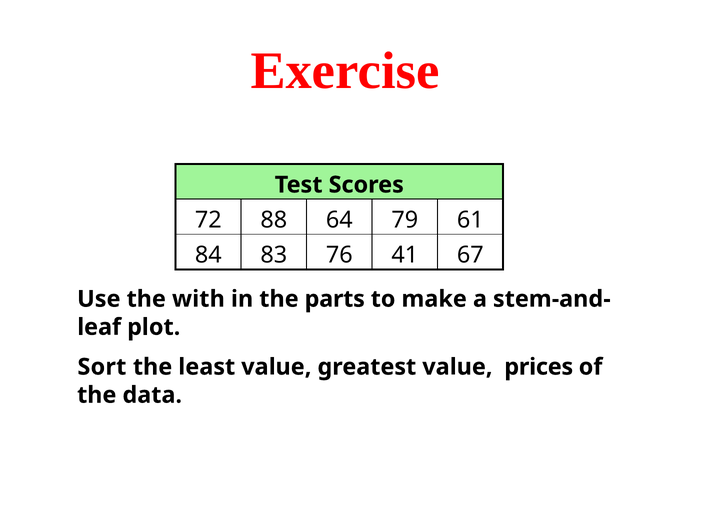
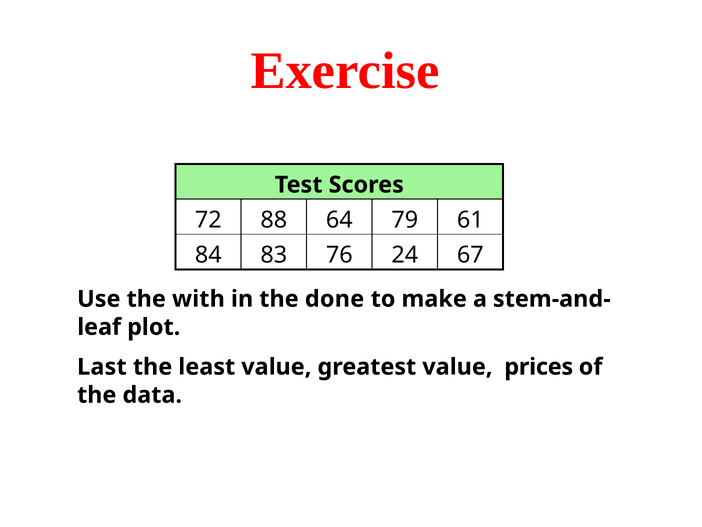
41: 41 -> 24 (405, 255)
parts: parts -> done (335, 299)
Sort: Sort -> Last (102, 367)
